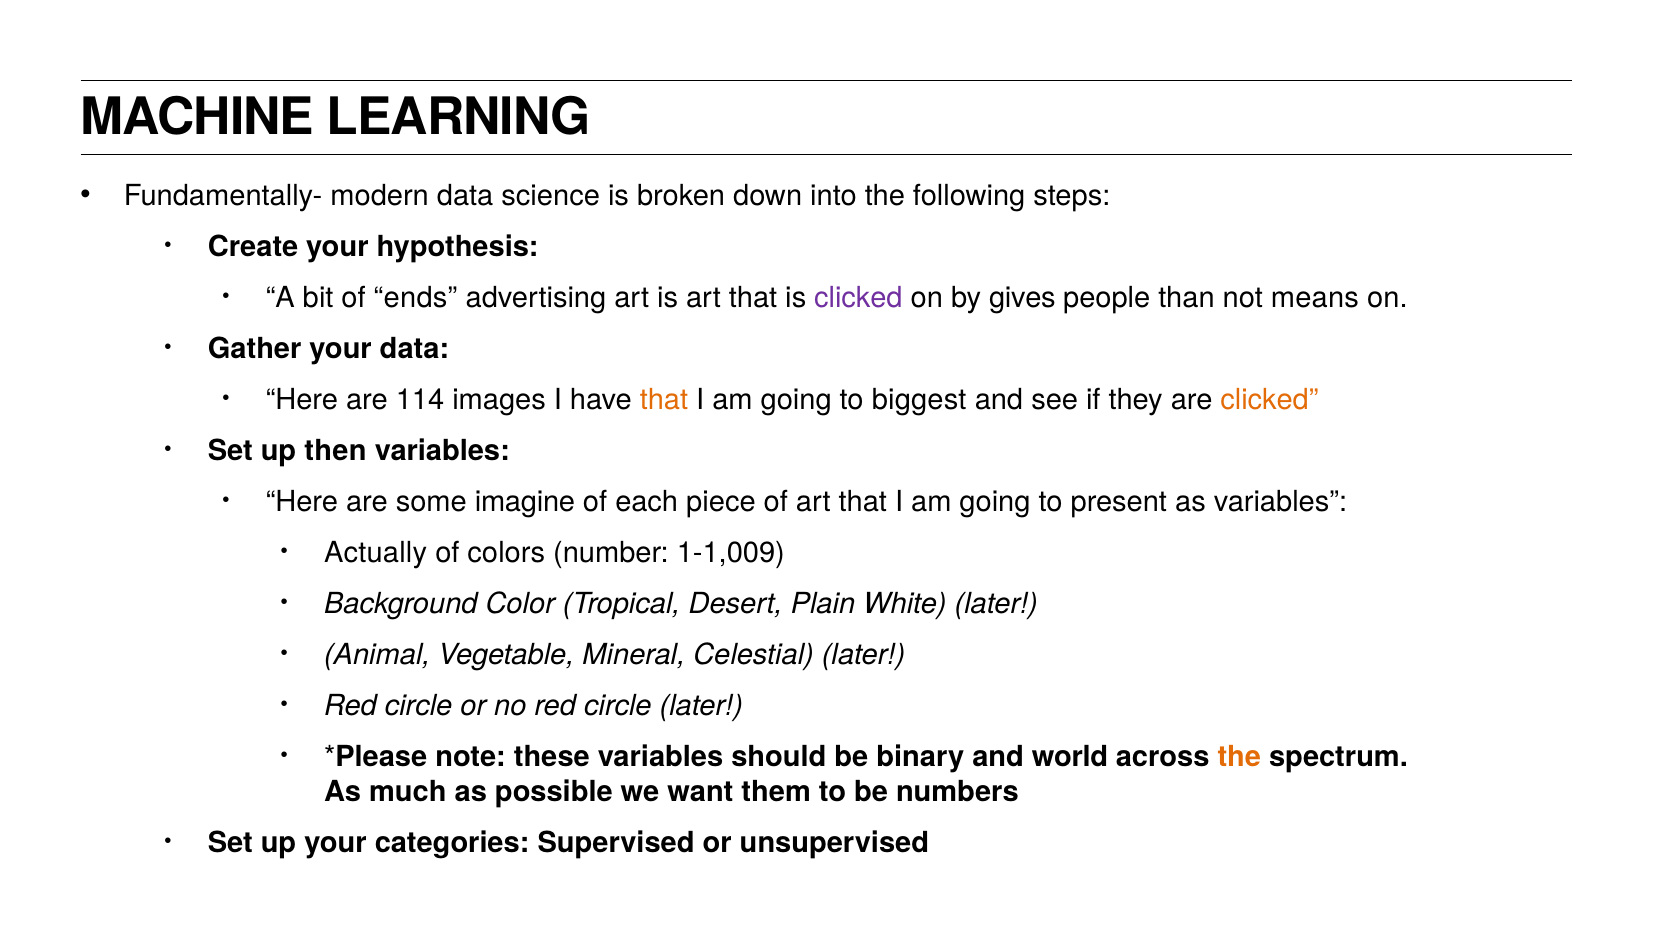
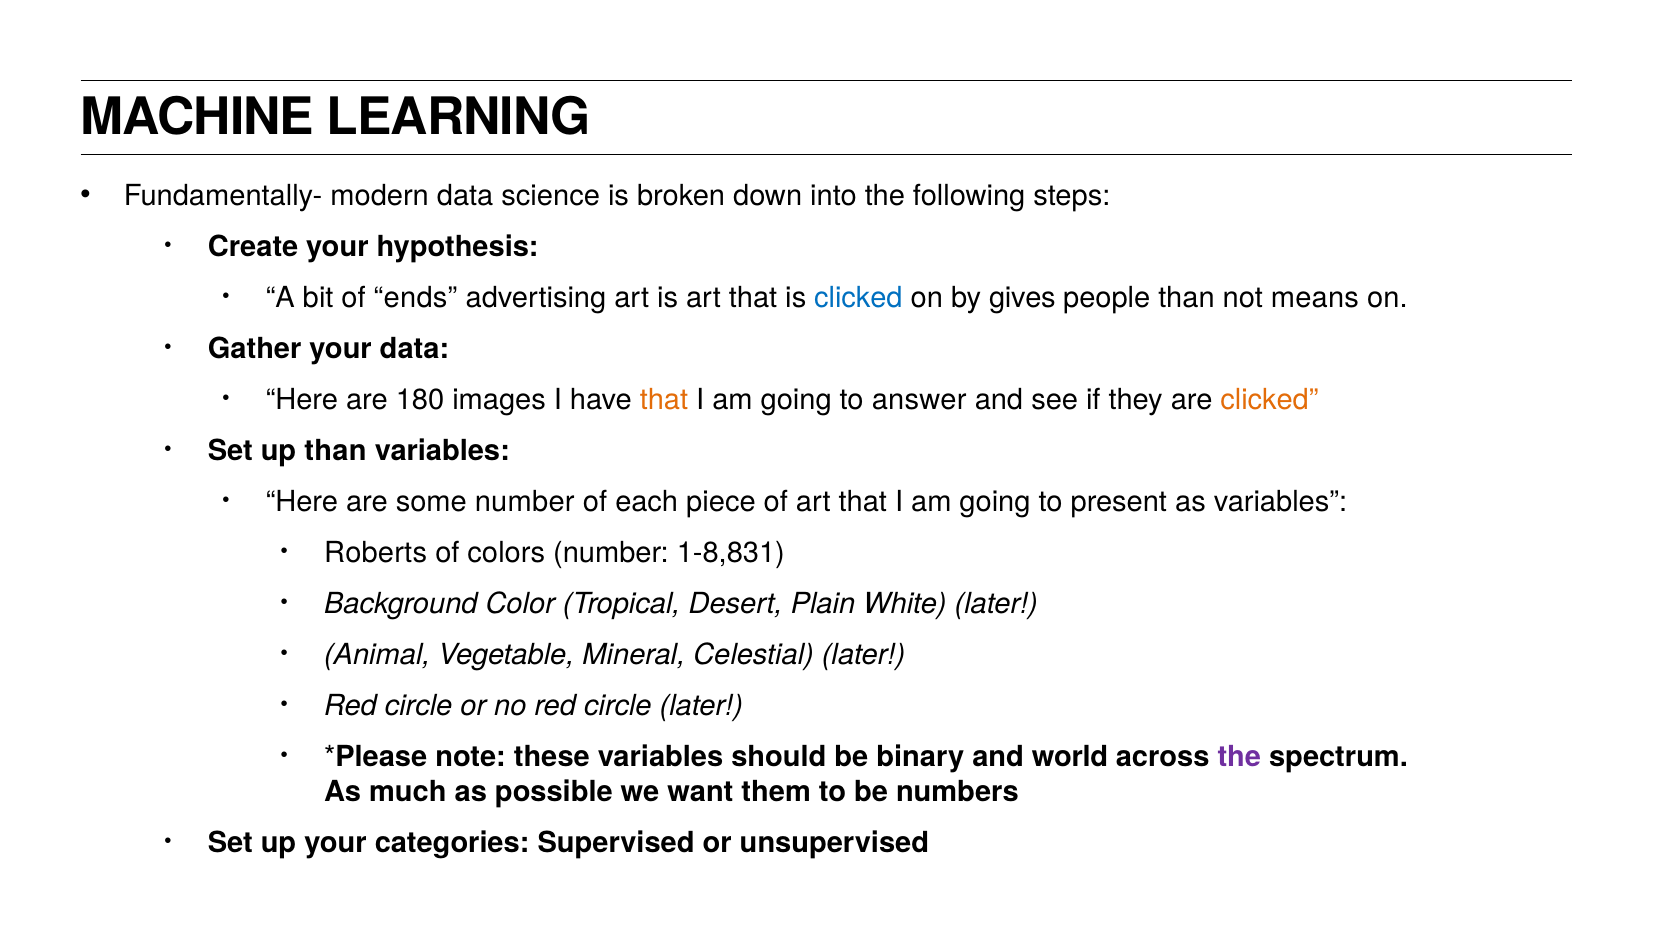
clicked colour: purple -> blue (858, 298)
114: 114 -> 180 (420, 400)
biggest: biggest -> answer (919, 400)
up then: then -> than (335, 451)
some imagine: imagine -> number (525, 502)
Actually: Actually -> Roberts (376, 553)
1-1,009: 1-1,009 -> 1-8,831 (731, 553)
the colour: orange -> purple (1239, 757)
